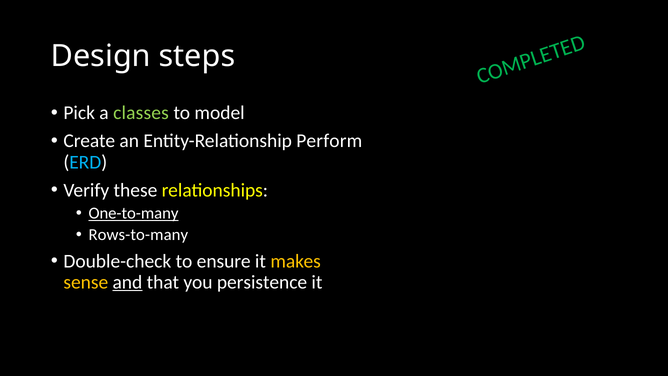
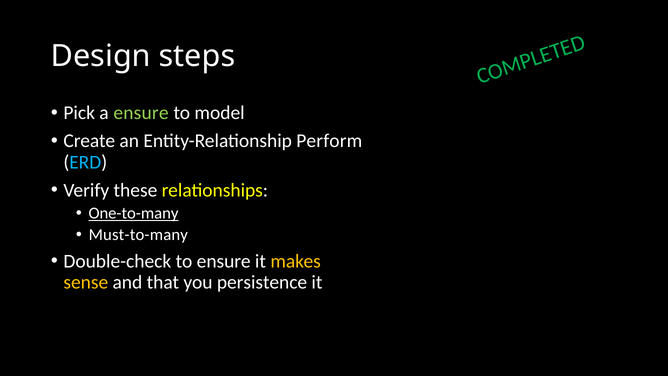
a classes: classes -> ensure (141, 113)
Rows-to-many: Rows-to-many -> Must-to-many (138, 235)
and underline: present -> none (127, 282)
